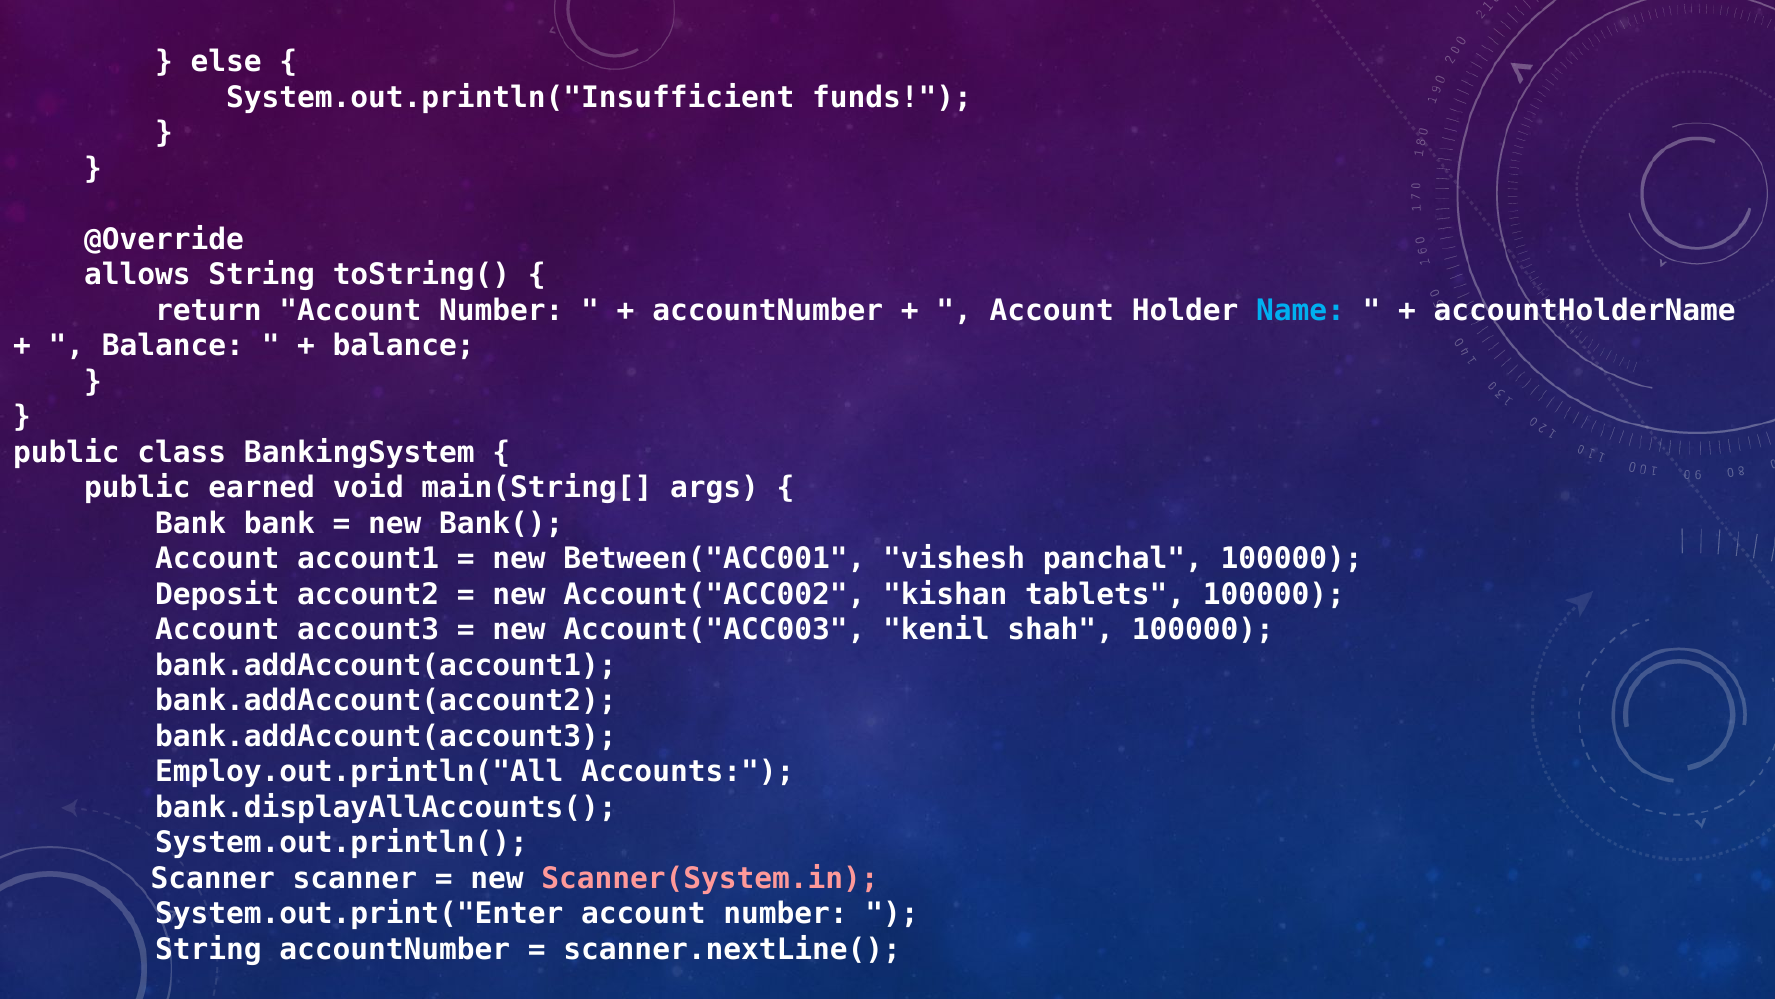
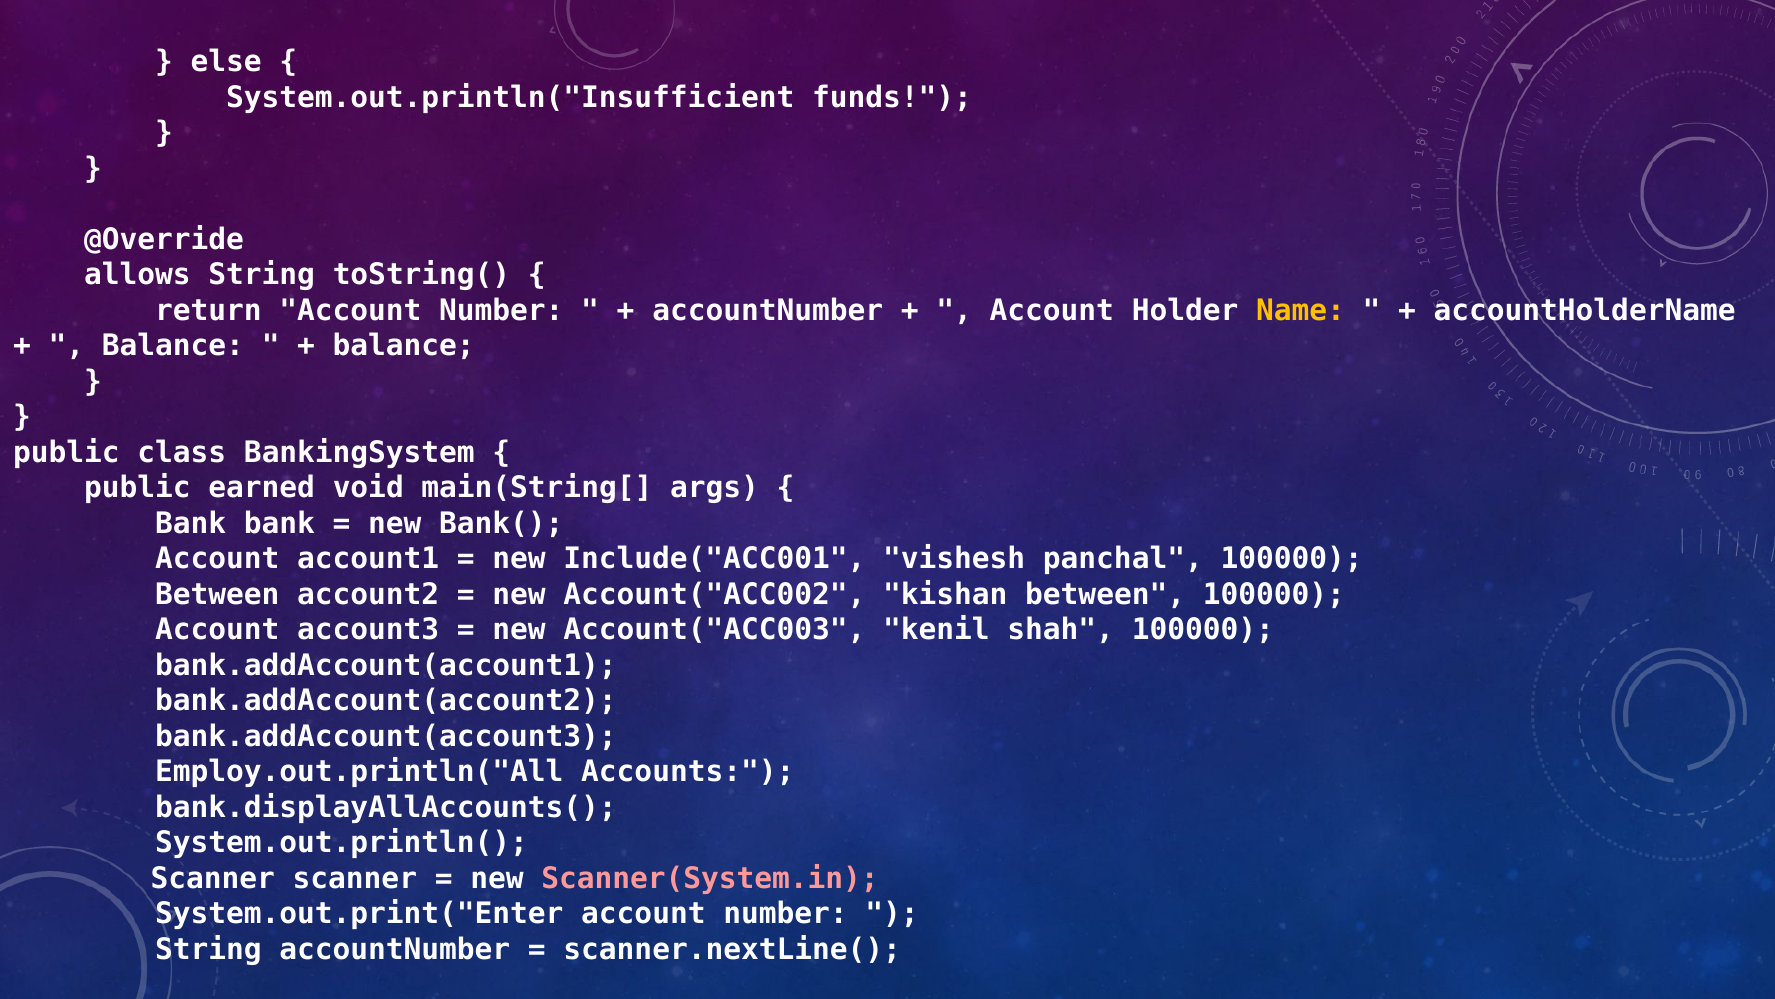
Name colour: light blue -> yellow (1300, 310)
Between("ACC001: Between("ACC001 -> Include("ACC001 (714, 559)
Deposit: Deposit -> Between (217, 594)
kishan tablets: tablets -> between (1105, 594)
